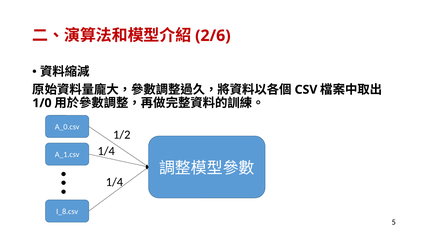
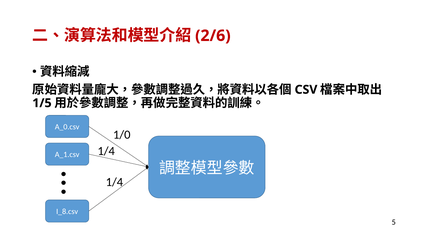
1/0: 1/0 -> 1/5 (42, 103)
1/2: 1/2 -> 1/0 (122, 134)
